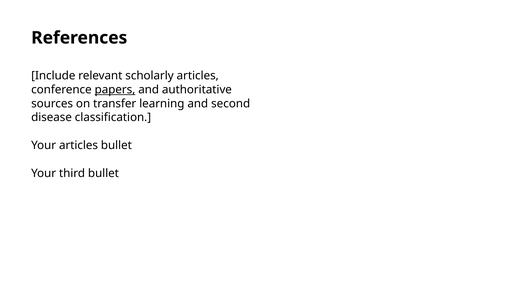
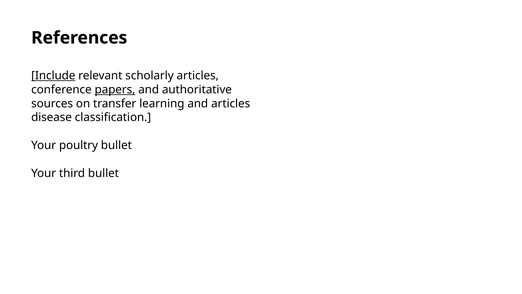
Include underline: none -> present (53, 76)
and second: second -> articles (231, 103)
Your articles: articles -> poultry (79, 145)
